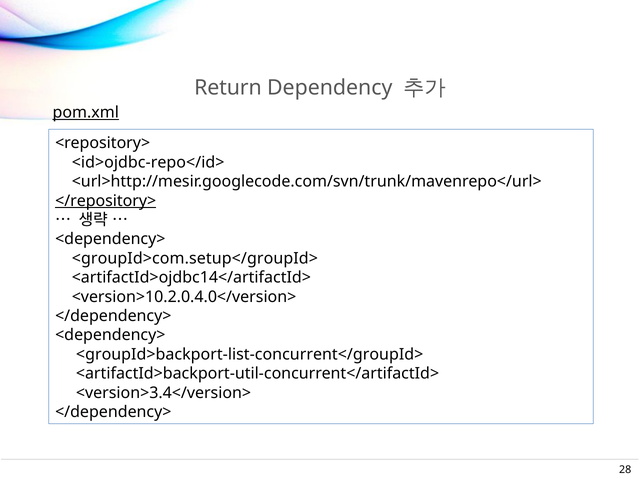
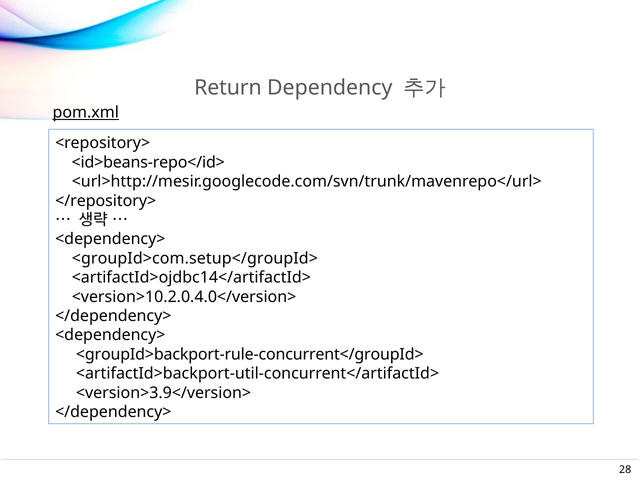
<id>ojdbc-repo</id>: <id>ojdbc-repo</id> -> <id>beans-repo</id> (148, 162)
</repository> underline: present -> none (106, 201)
<groupId>backport-list-concurrent</groupId>: <groupId>backport-list-concurrent</groupId> -> <groupId>backport-rule-concurrent</groupId> (250, 354)
<version>3.4</version>: <version>3.4</version> -> <version>3.9</version> (164, 393)
